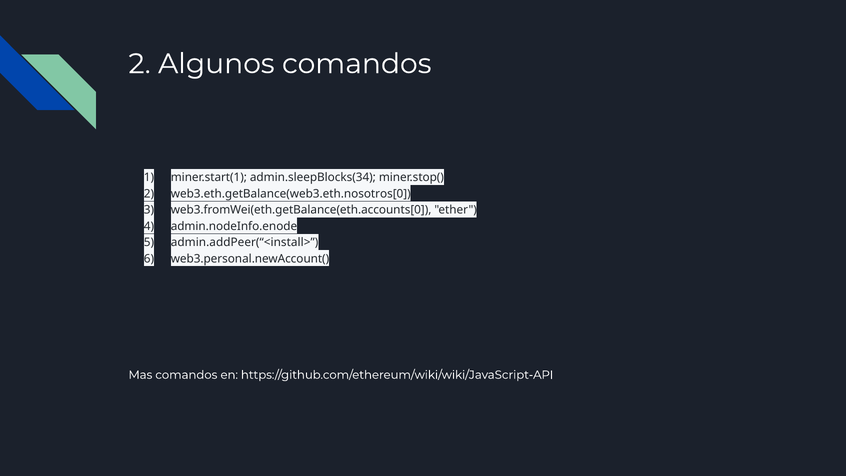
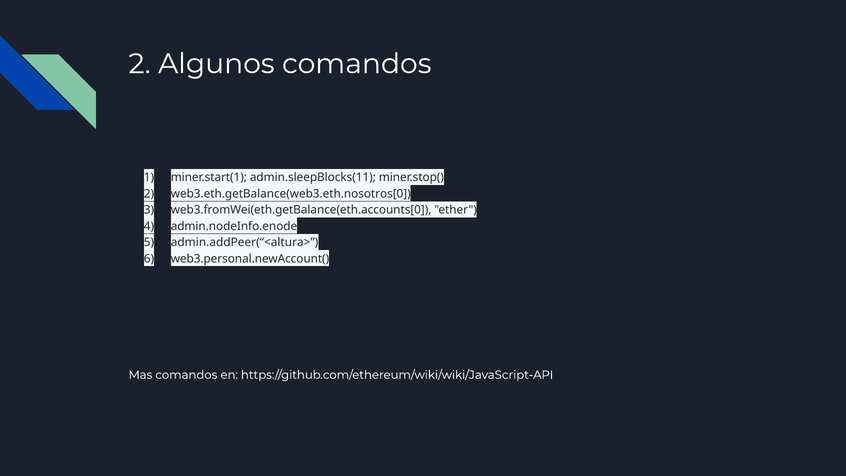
admin.sleepBlocks(34: admin.sleepBlocks(34 -> admin.sleepBlocks(11 (313, 178)
admin.addPeer(“<install>: admin.addPeer(“<install> -> admin.addPeer(“<altura> (245, 242)
